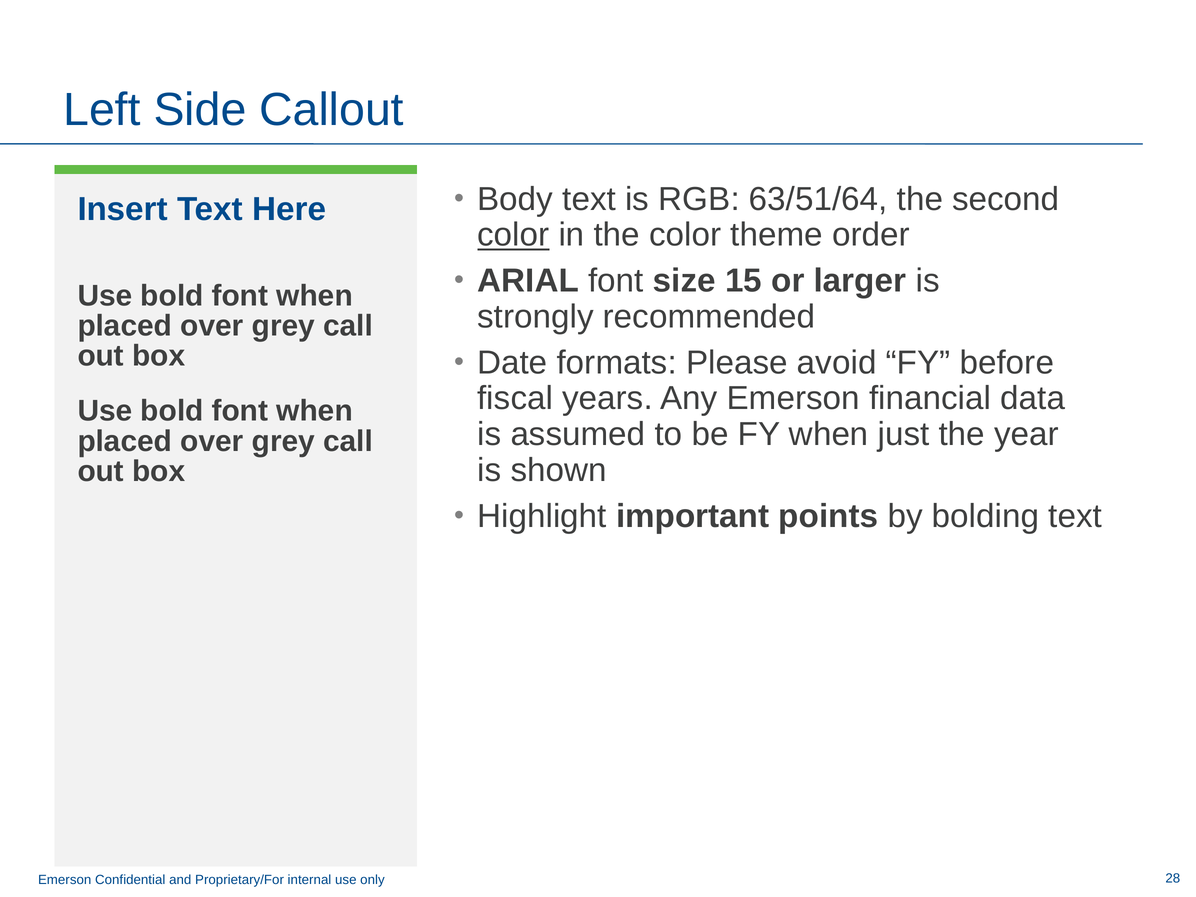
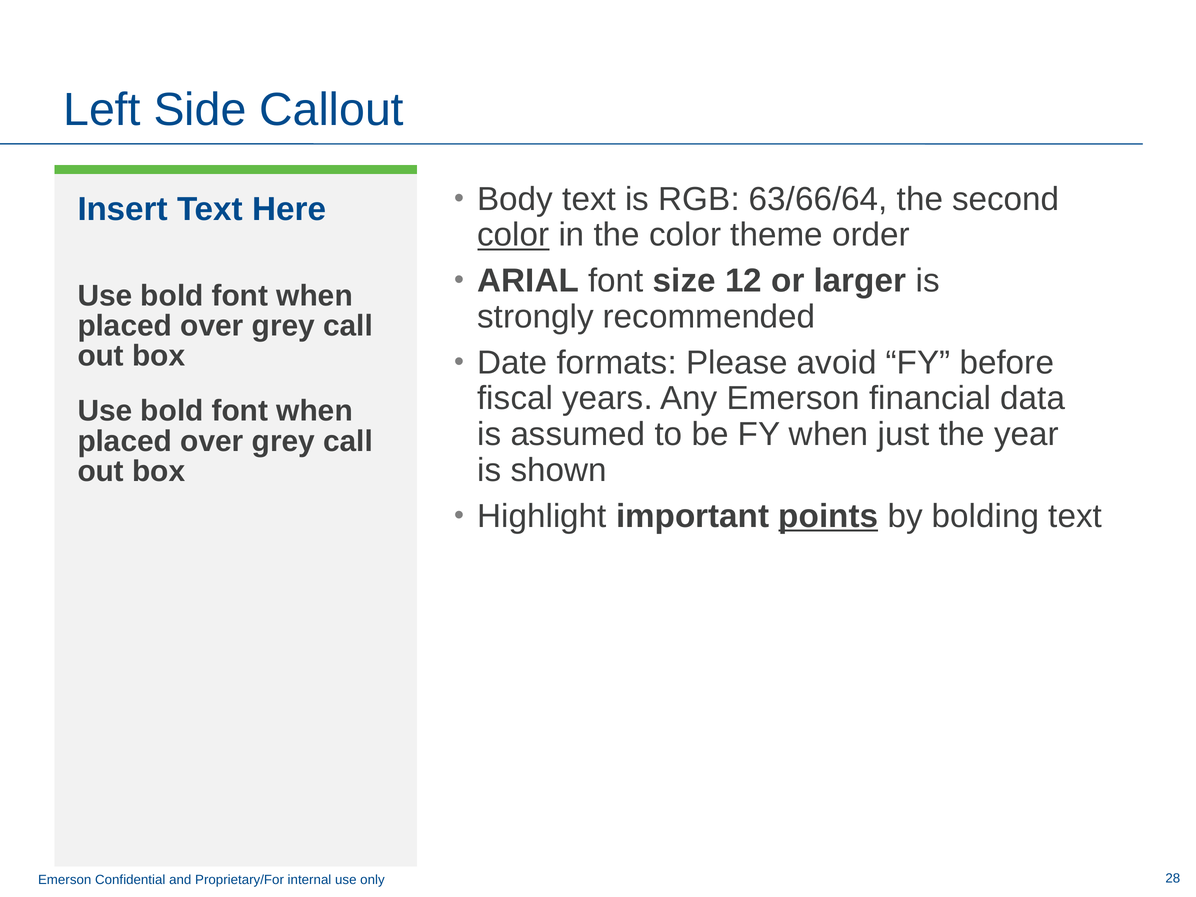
63/51/64: 63/51/64 -> 63/66/64 (818, 199)
15: 15 -> 12 (743, 281)
points underline: none -> present (828, 516)
